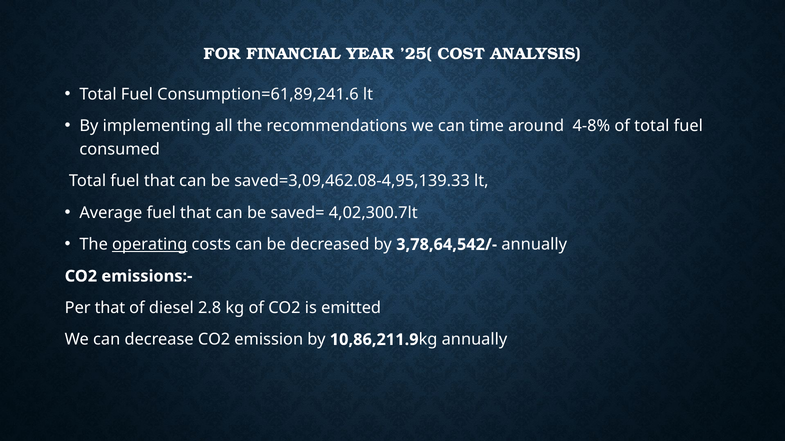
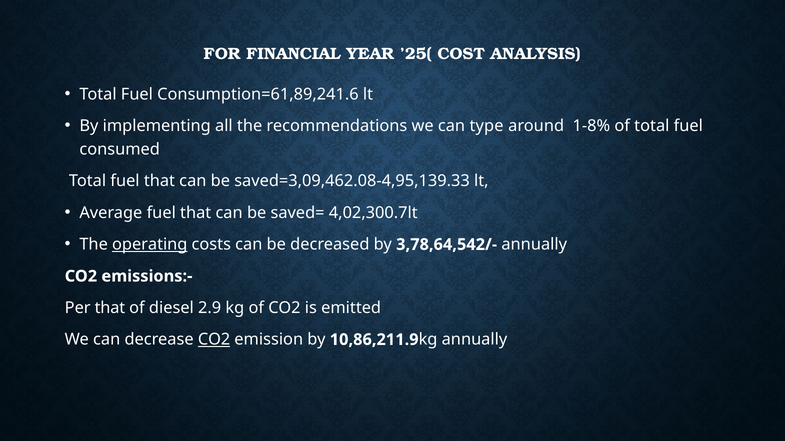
time: time -> type (487, 126)
4-8%: 4-8% -> 1-8% (591, 126)
2.8: 2.8 -> 2.9 (210, 308)
CO2 underline: none -> present (214, 340)
